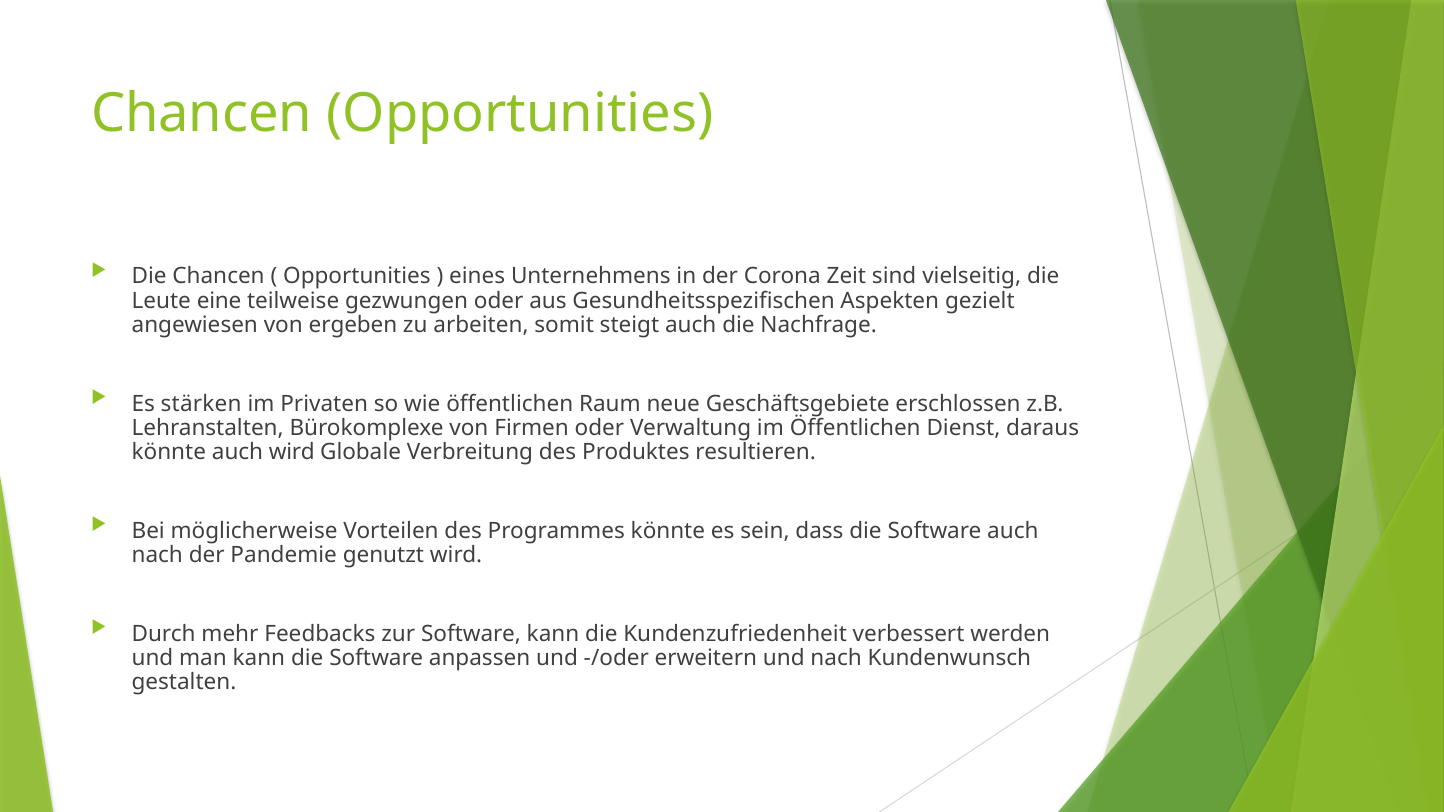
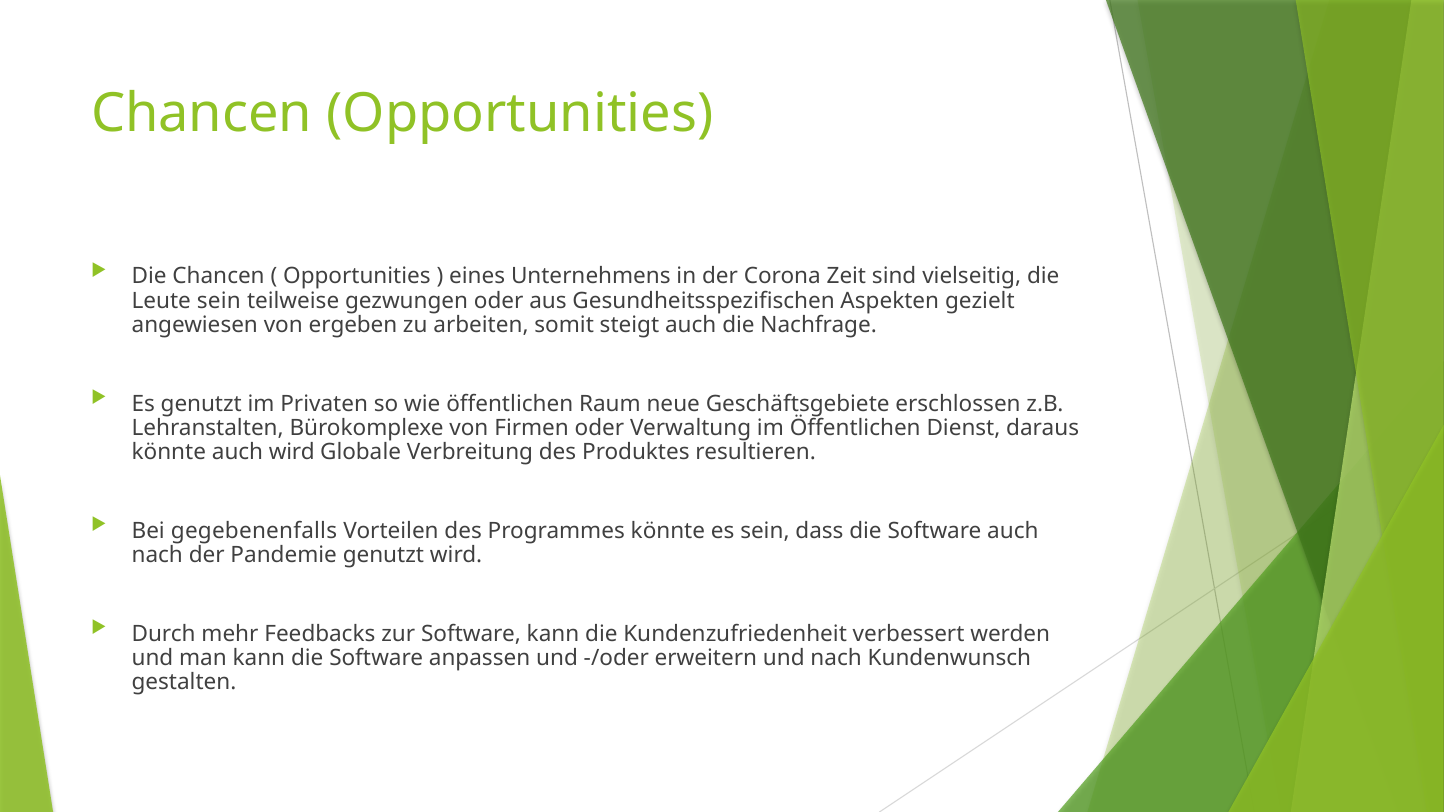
Leute eine: eine -> sein (219, 301)
Es stärken: stärken -> genutzt (201, 404)
möglicherweise: möglicherweise -> gegebenenfalls (254, 531)
